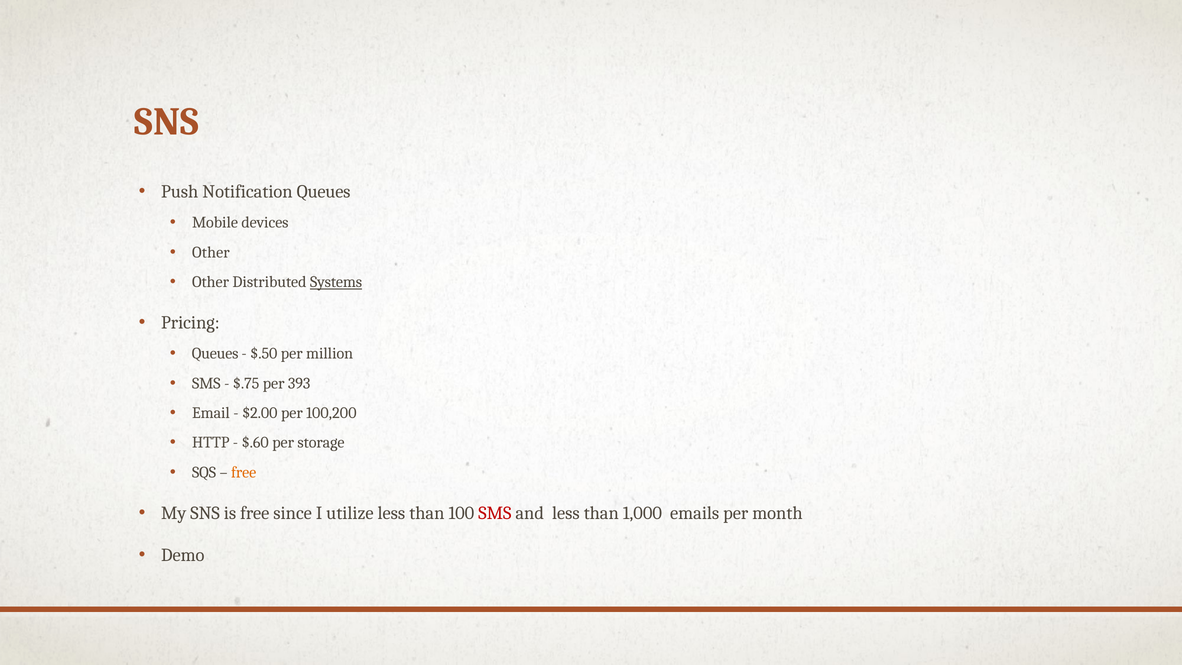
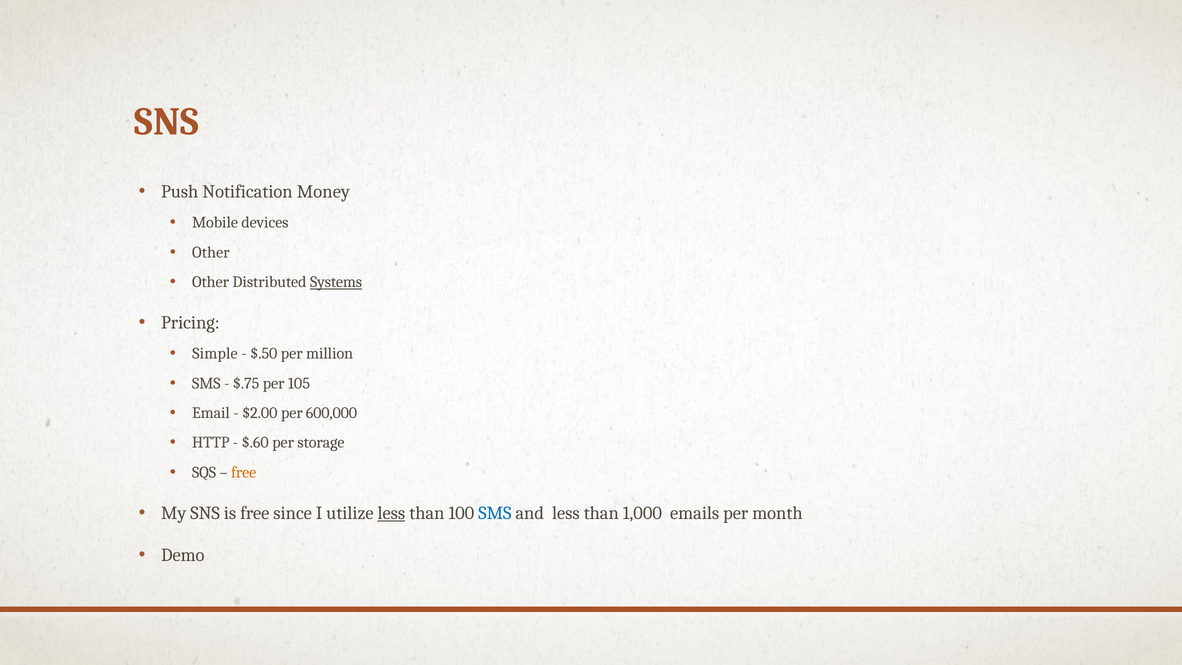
Notification Queues: Queues -> Money (323, 192)
Queues: Queues -> Simple (215, 354)
393: 393 -> 105 (299, 383)
100,200: 100,200 -> 600,000 (331, 413)
less underline: none -> present (391, 513)
SMS colour: red -> blue (495, 513)
